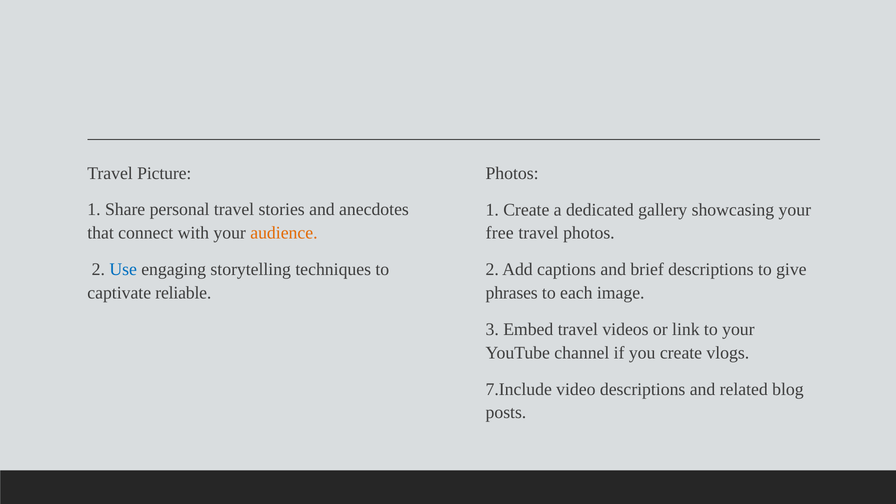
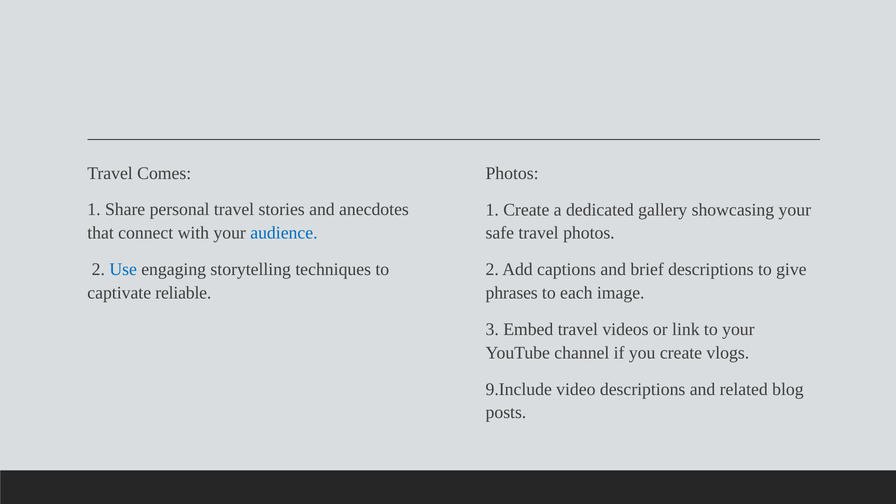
Picture: Picture -> Comes (164, 173)
audience colour: orange -> blue (284, 233)
free: free -> safe (500, 233)
7.Include: 7.Include -> 9.Include (519, 389)
